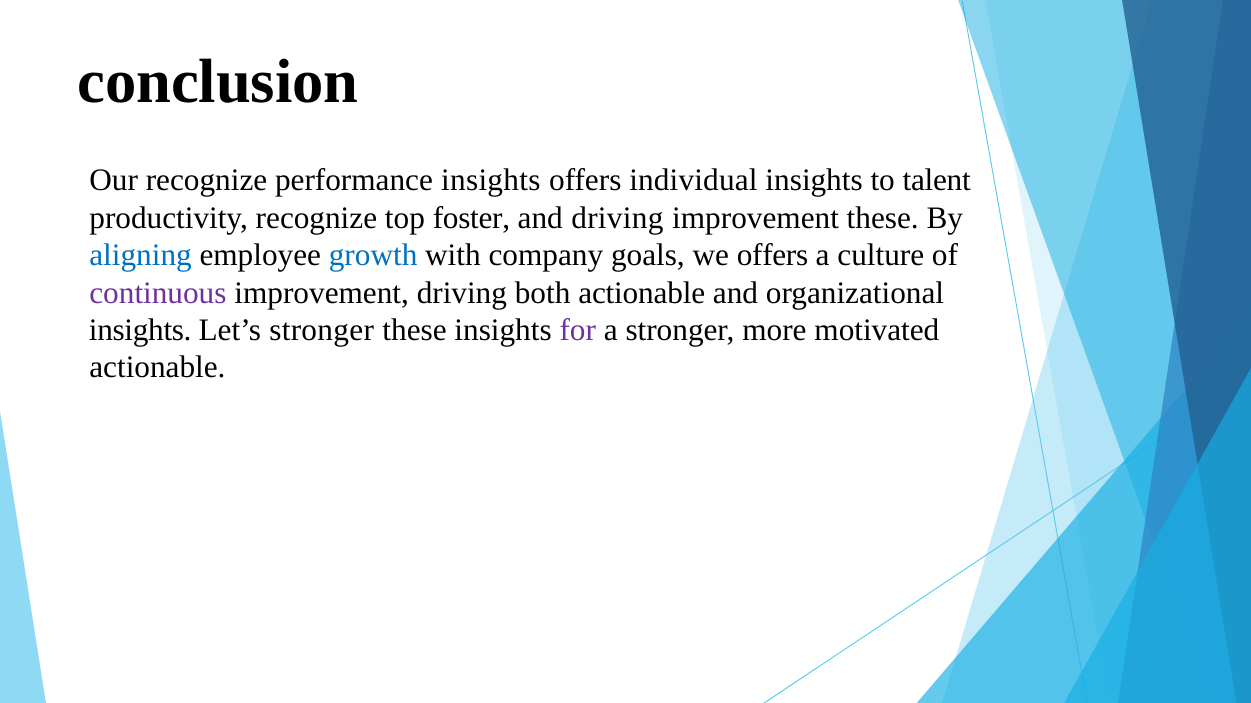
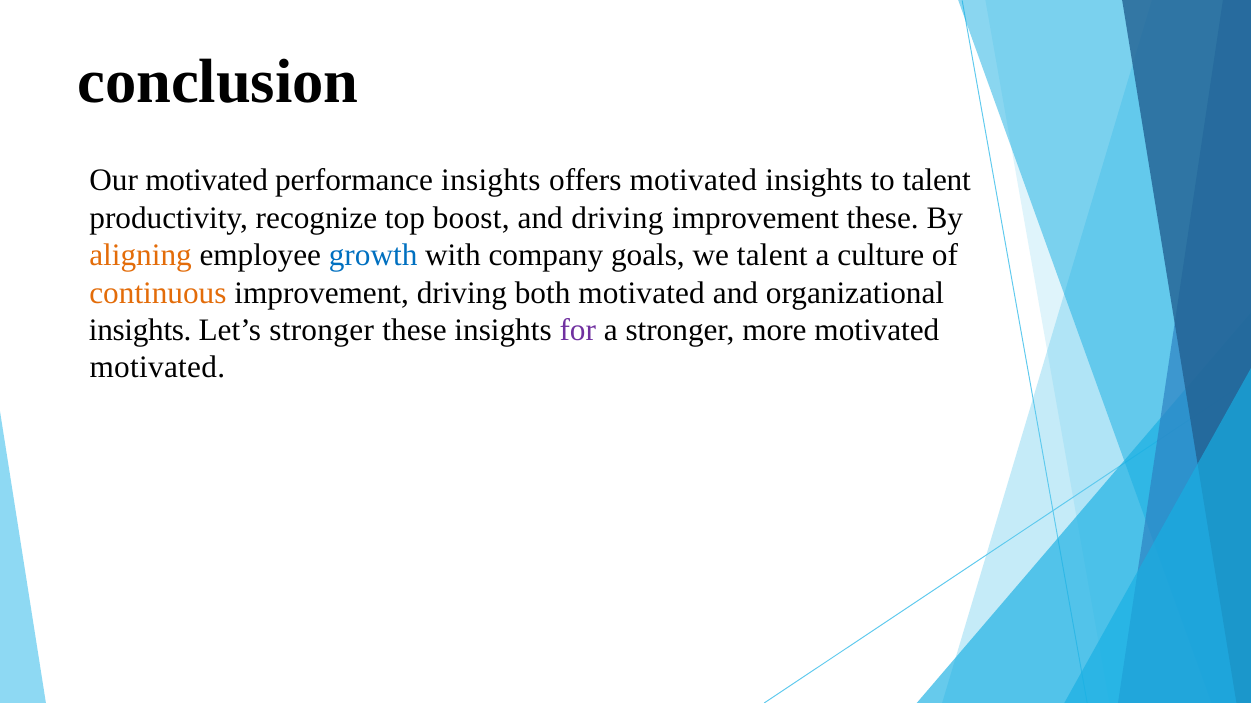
Our recognize: recognize -> motivated (207, 180)
offers individual: individual -> motivated (693, 180)
foster: foster -> boost (471, 218)
aligning colour: blue -> orange (141, 255)
we offers: offers -> talent (772, 255)
continuous colour: purple -> orange (158, 293)
both actionable: actionable -> motivated (642, 293)
actionable: actionable -> motivated (157, 368)
